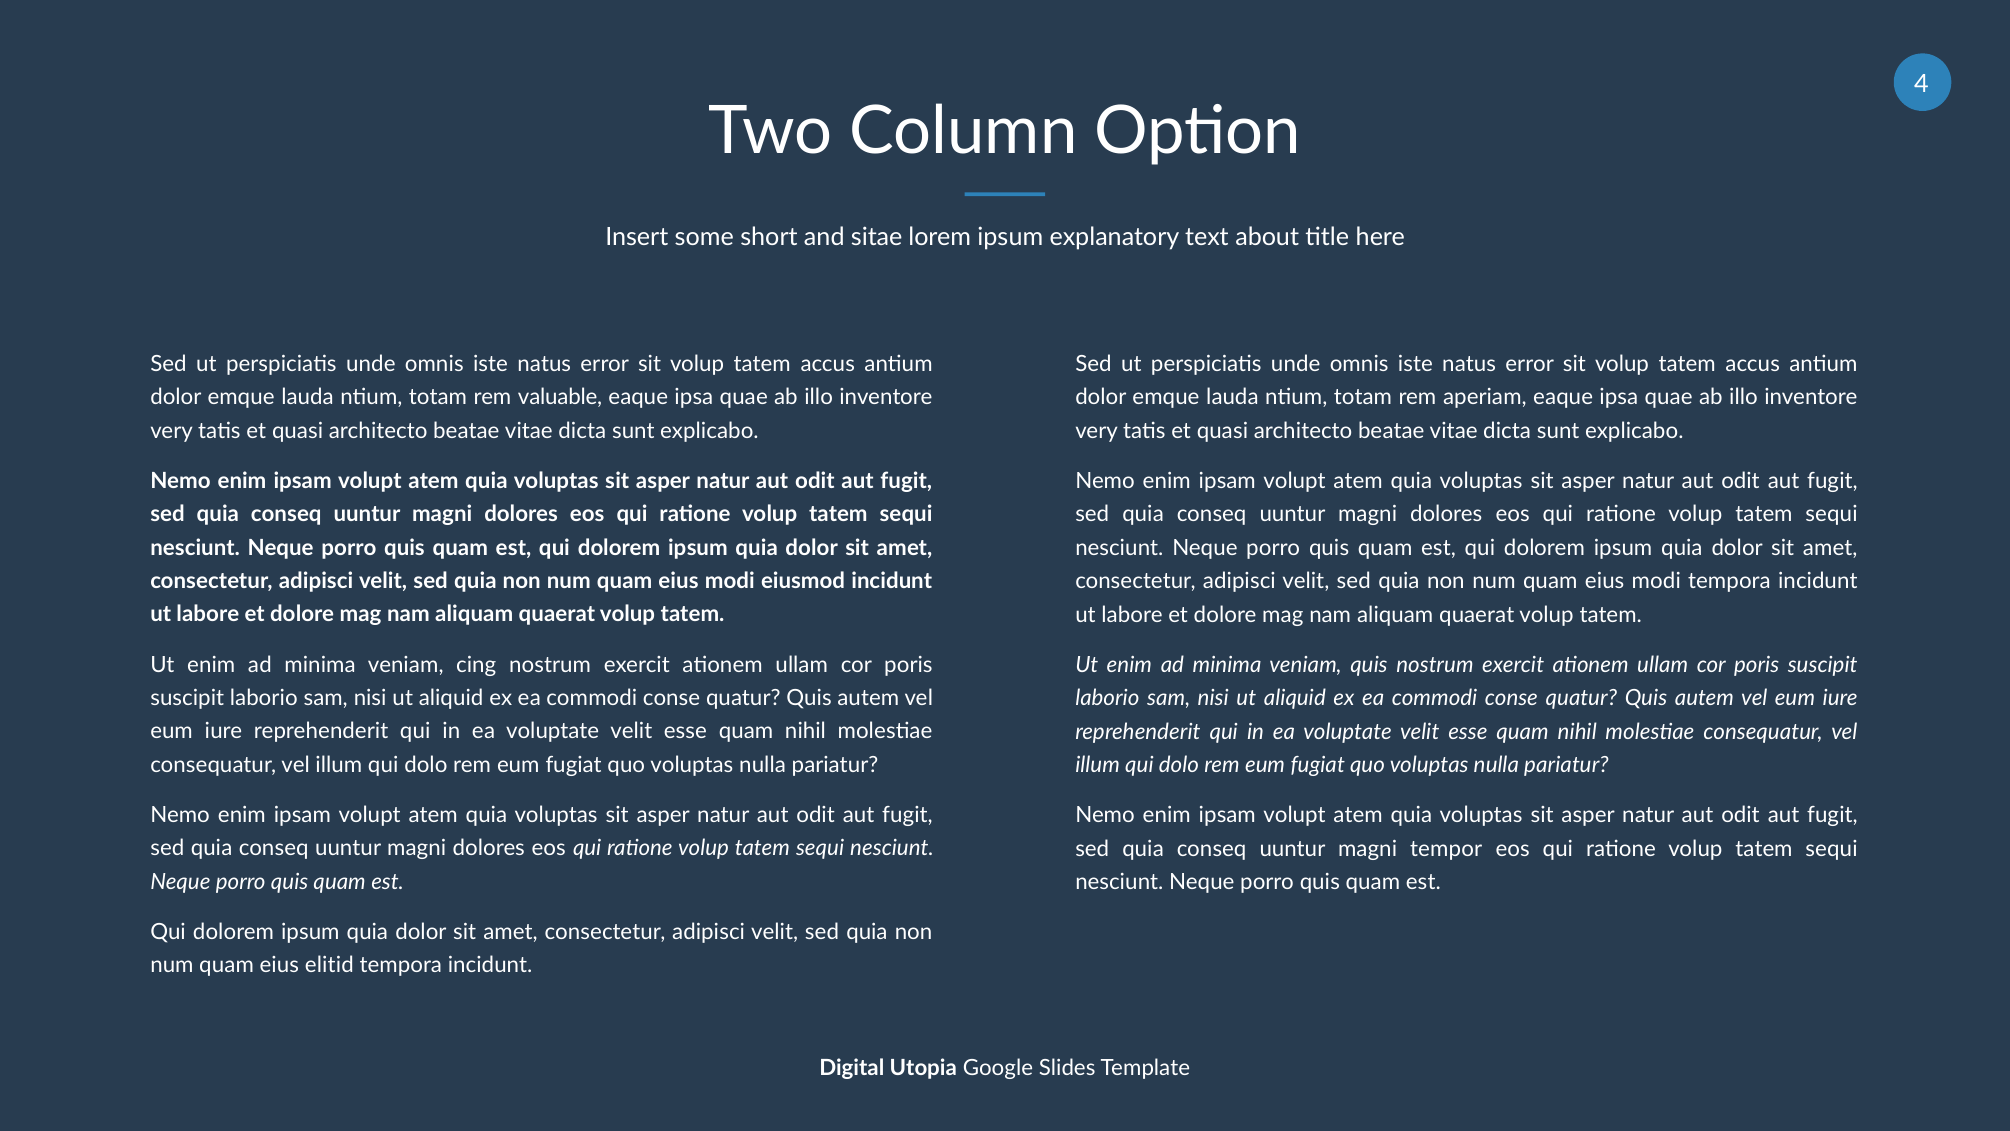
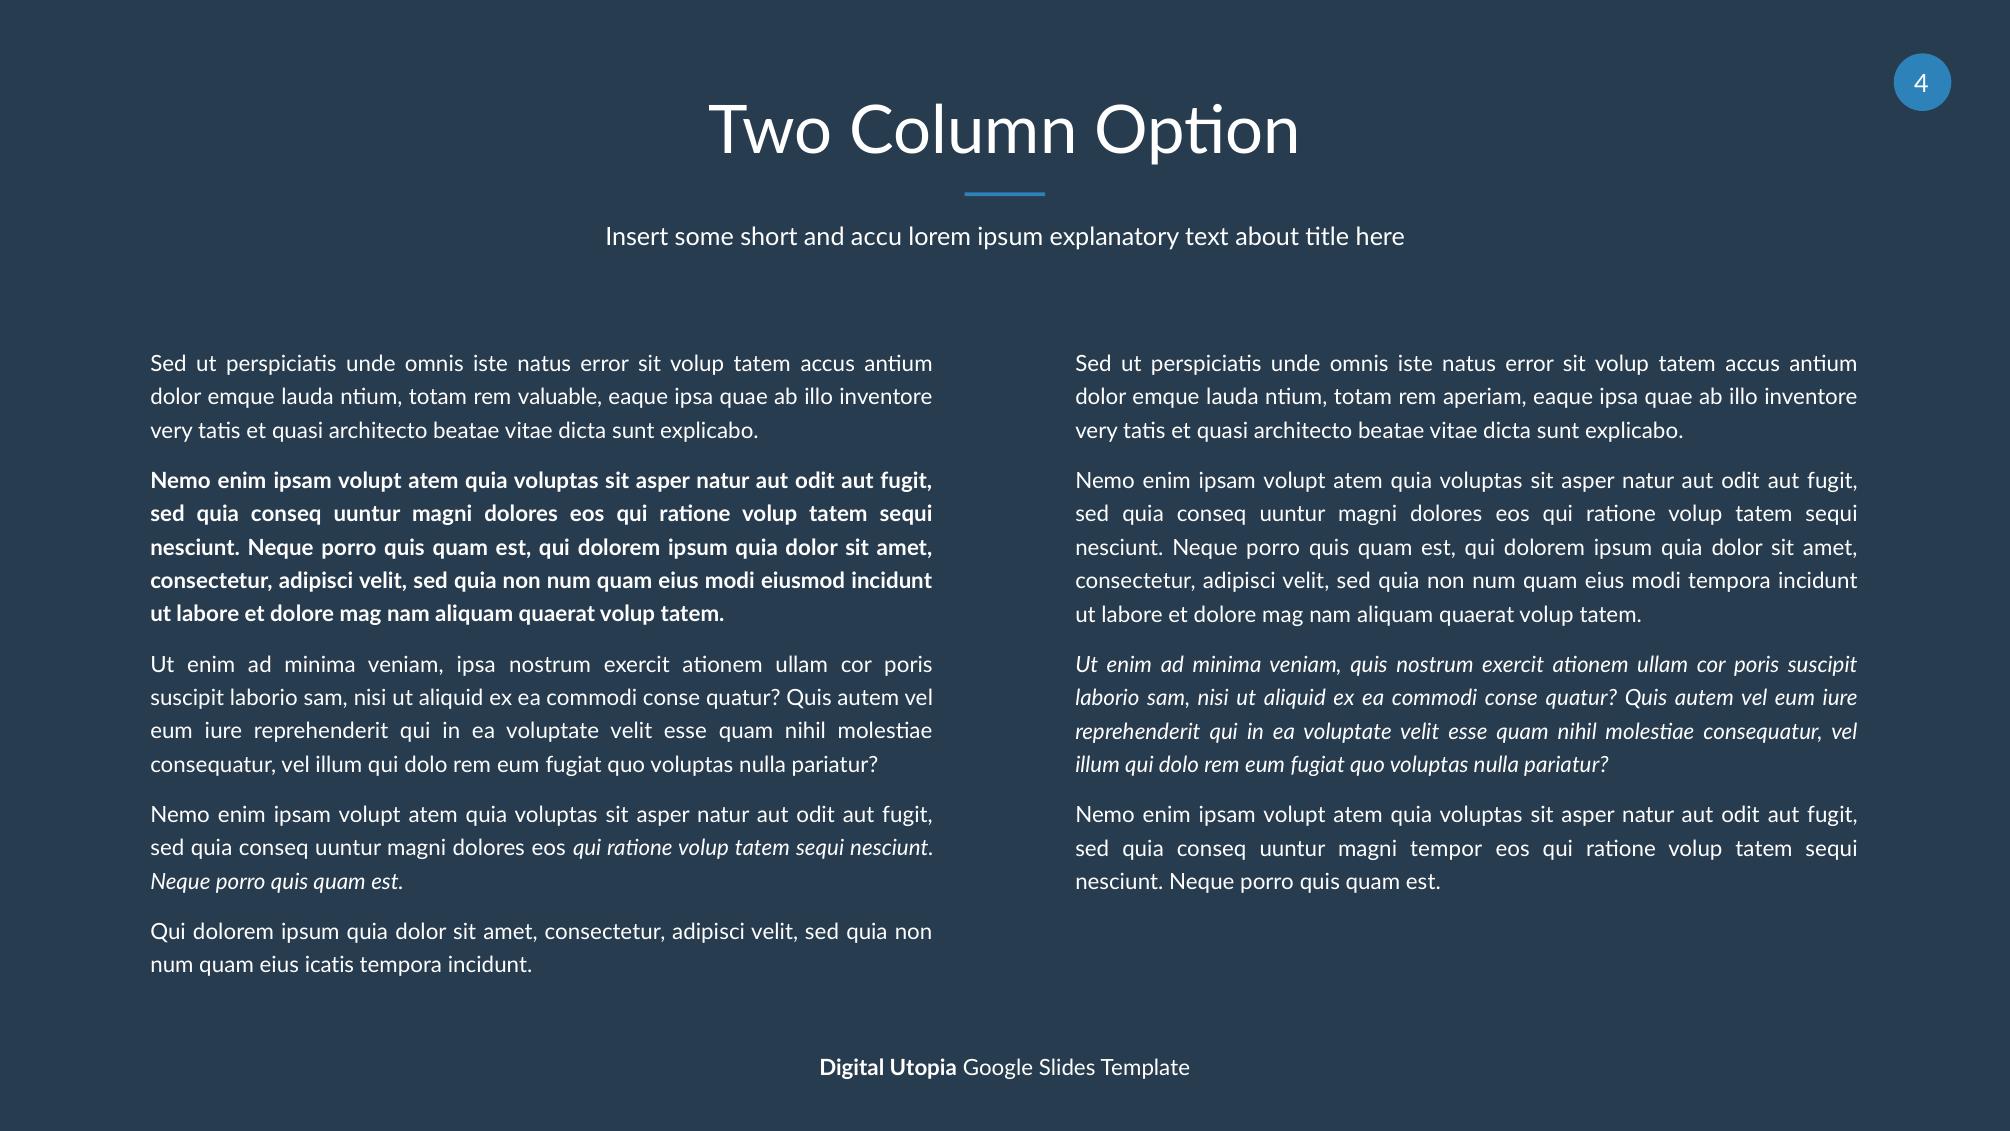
sitae: sitae -> accu (877, 238)
veniam cing: cing -> ipsa (476, 665)
elitid: elitid -> icatis (329, 965)
